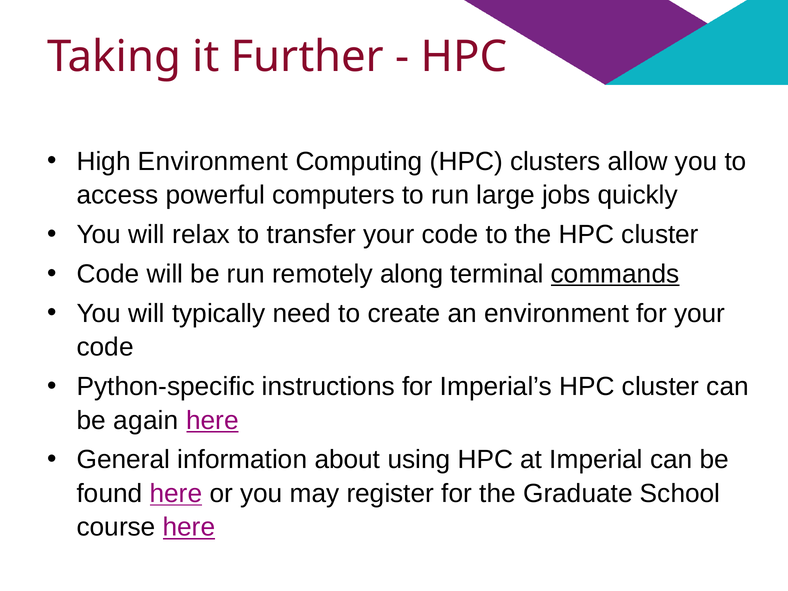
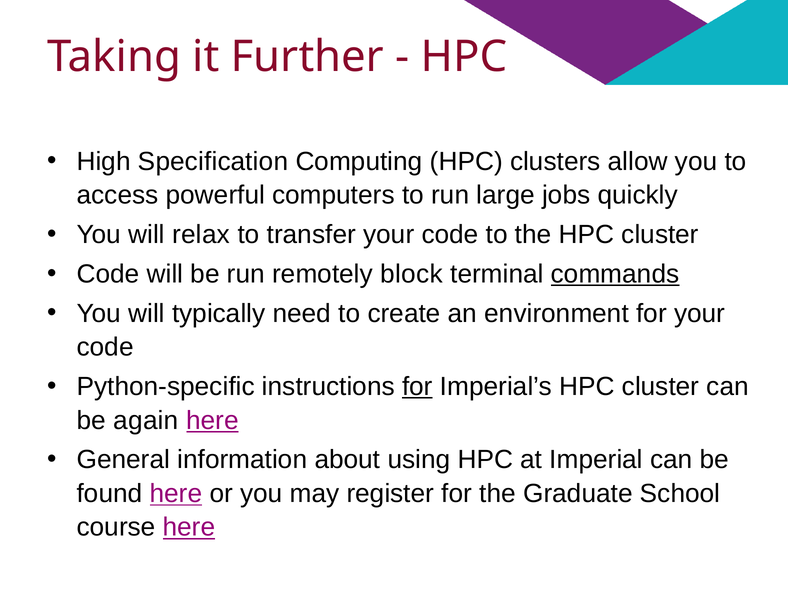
High Environment: Environment -> Specification (213, 162)
along: along -> block (411, 274)
for underline: none -> present (417, 387)
